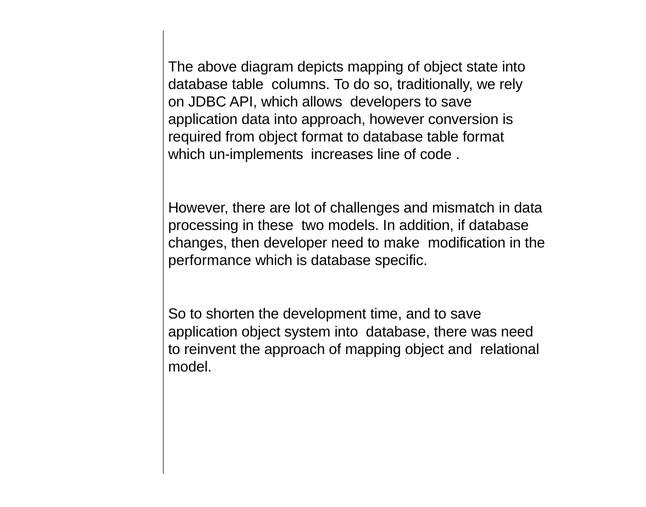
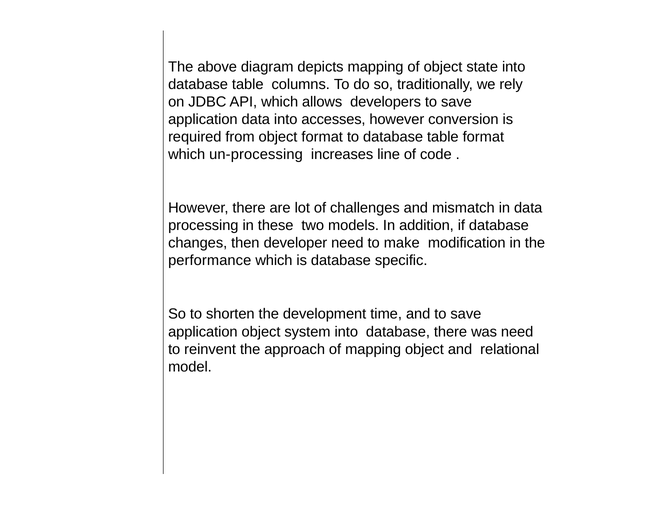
into approach: approach -> accesses (333, 120)
un-implements: un-implements -> un-processing (256, 155)
